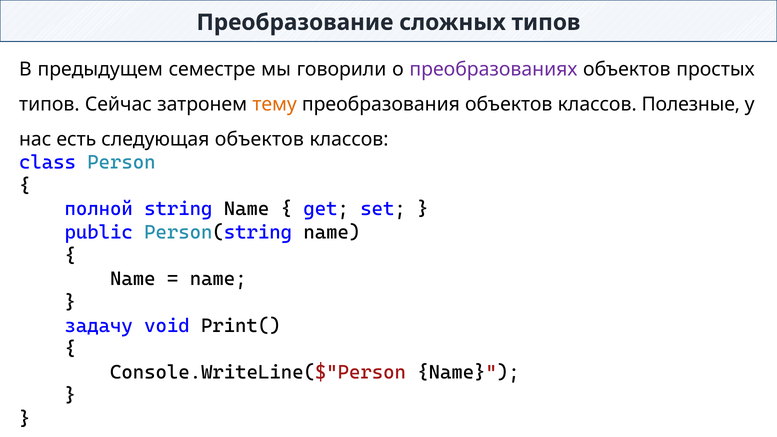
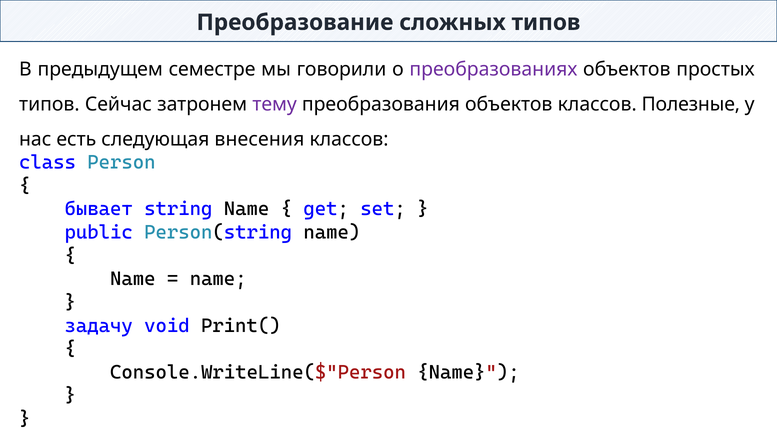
тему colour: orange -> purple (275, 104)
следующая объектов: объектов -> внесения (259, 139)
полной: полной -> бывает (99, 209)
